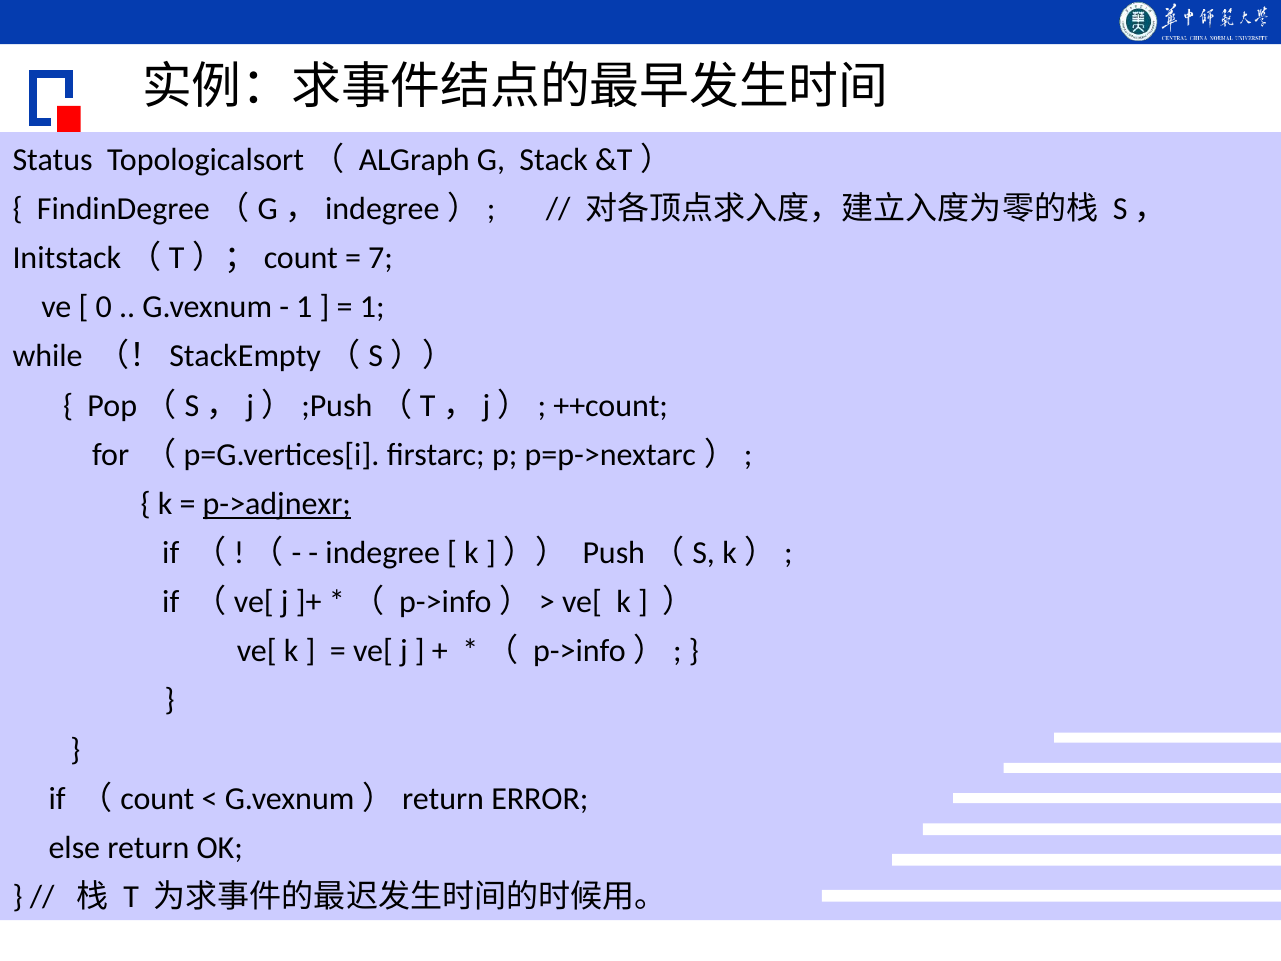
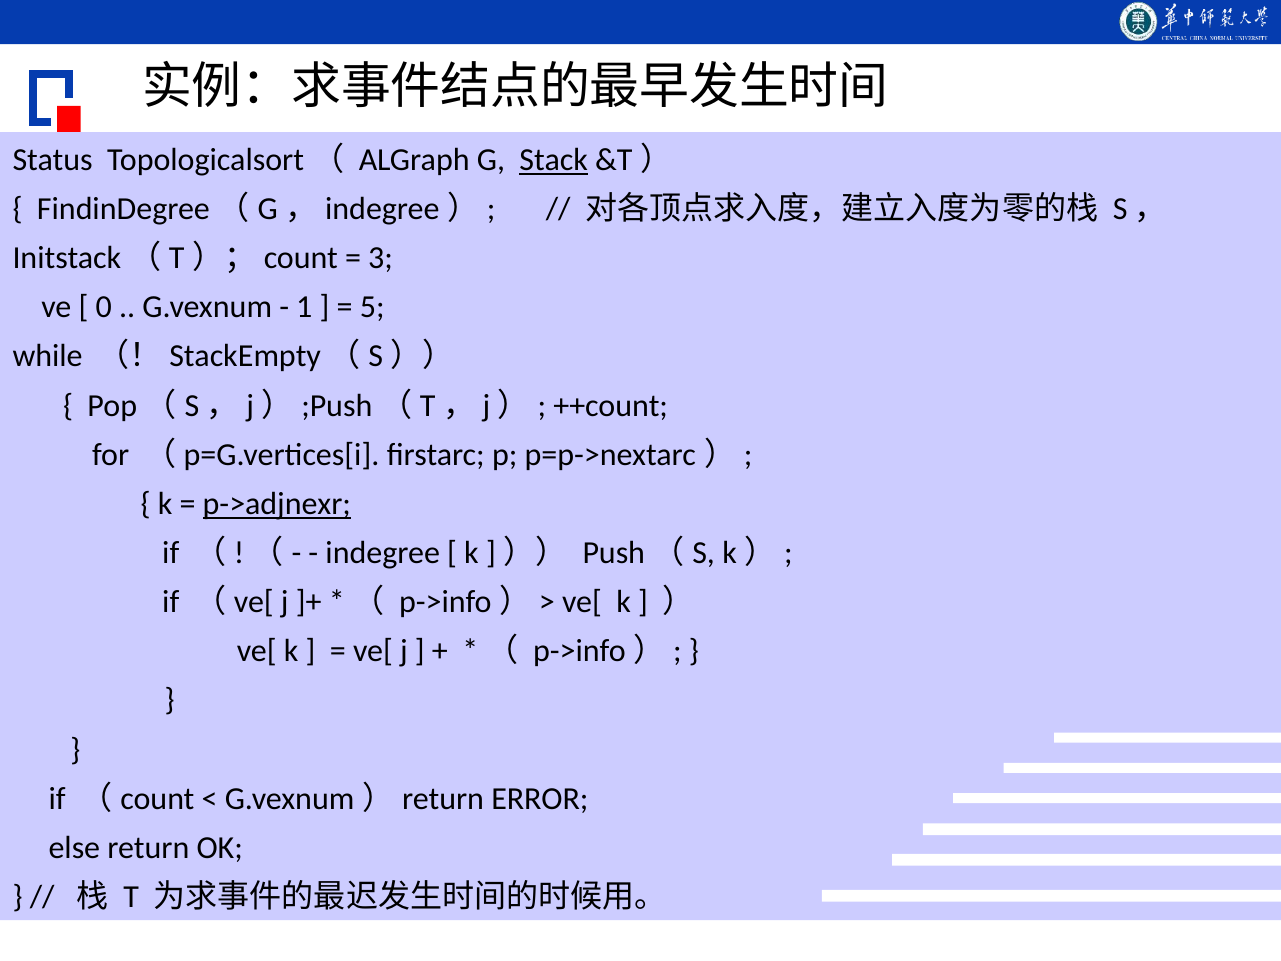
Stack underline: none -> present (554, 160)
7: 7 -> 3 (381, 258)
1: 1 -> 5 (372, 307)
